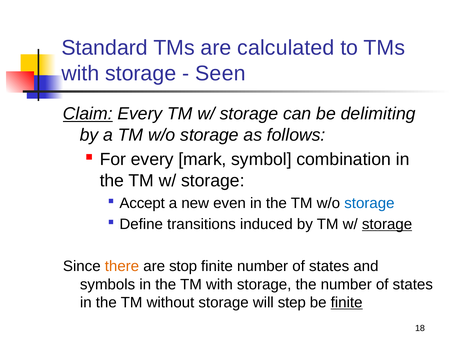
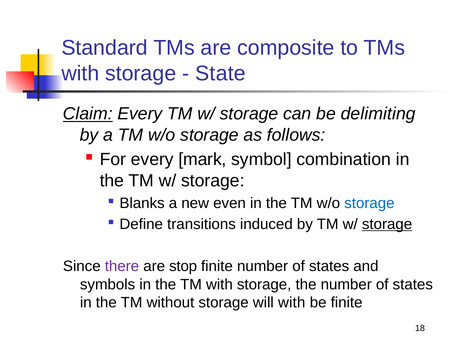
calculated: calculated -> composite (286, 48)
Seen: Seen -> State (220, 73)
Accept: Accept -> Blanks (142, 203)
there colour: orange -> purple (122, 266)
will step: step -> with (292, 302)
finite underline: present -> none (347, 302)
